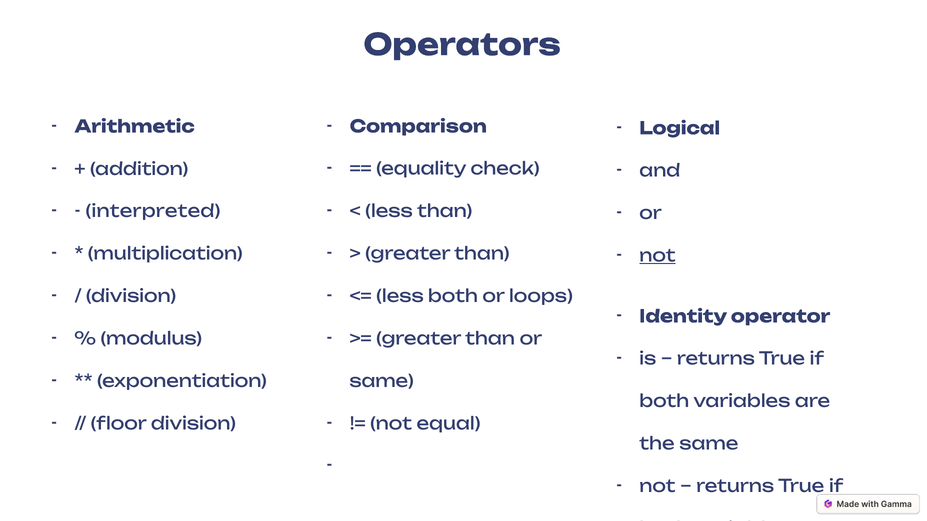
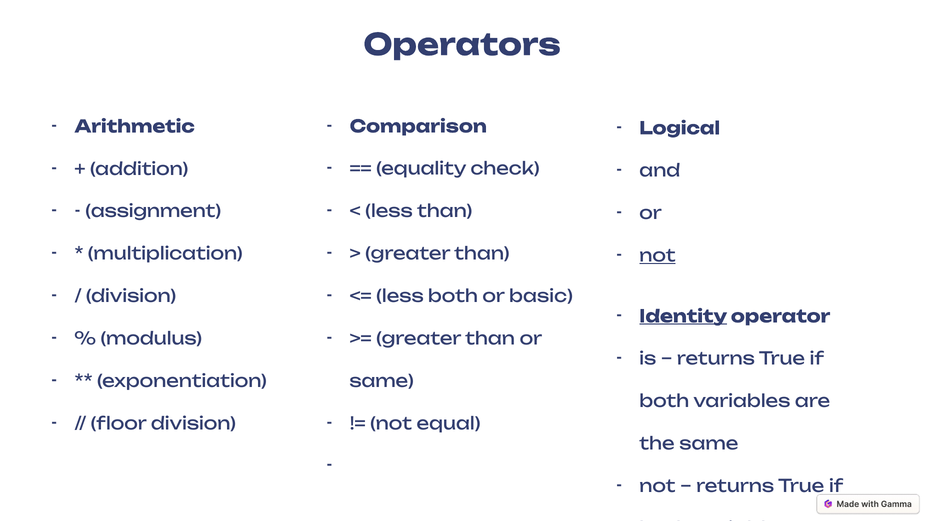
interpreted: interpreted -> assignment (153, 212)
loops: loops -> basic (541, 297)
Identity underline: none -> present (683, 317)
